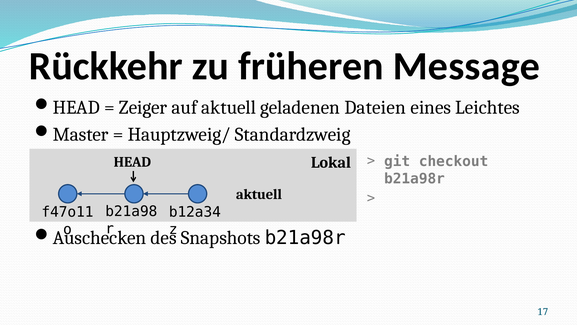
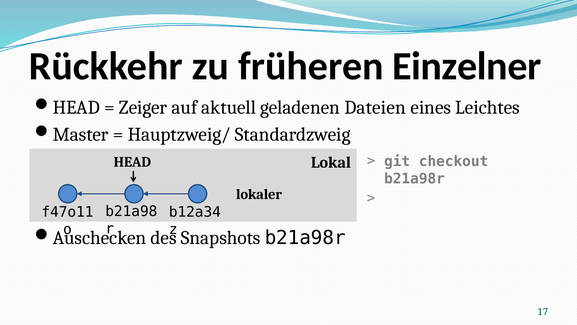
Message: Message -> Einzelner (467, 66)
aktuell: aktuell -> lokaler (259, 194)
